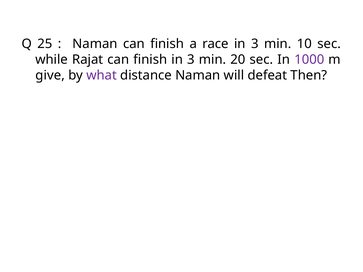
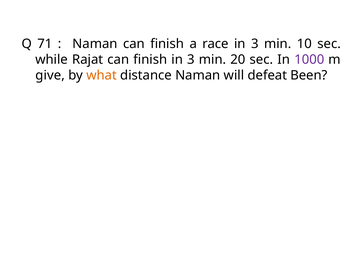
25: 25 -> 71 (45, 44)
what colour: purple -> orange (102, 75)
Then: Then -> Been (309, 75)
